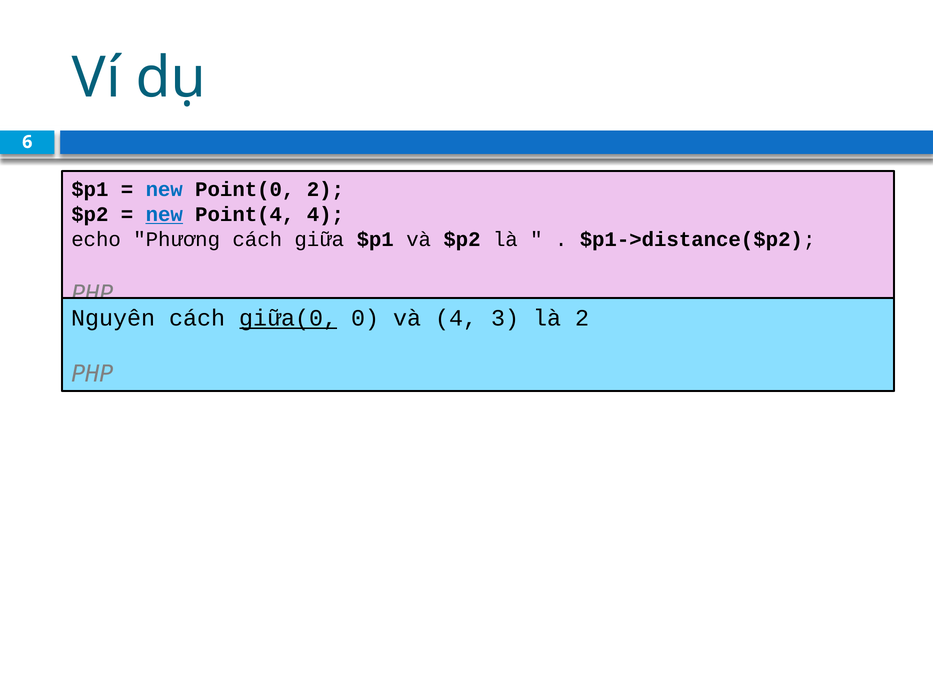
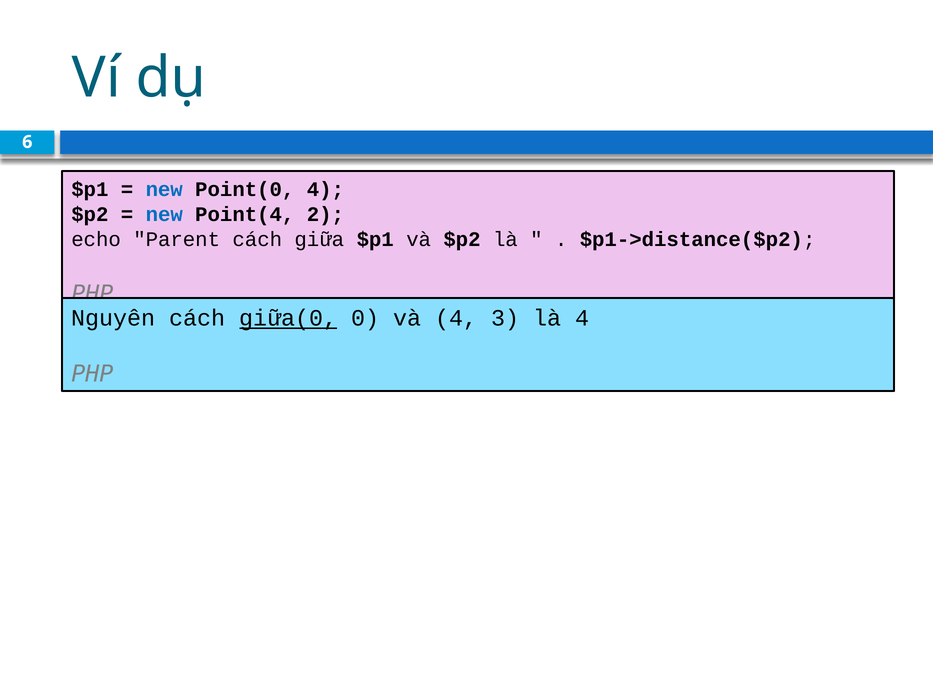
Point(0 2: 2 -> 4 (325, 190)
new underline: present -> none (164, 214)
Point(4 4: 4 -> 2 (325, 214)
Phương: Phương -> Parent (177, 239)
là 2: 2 -> 4 (582, 318)
